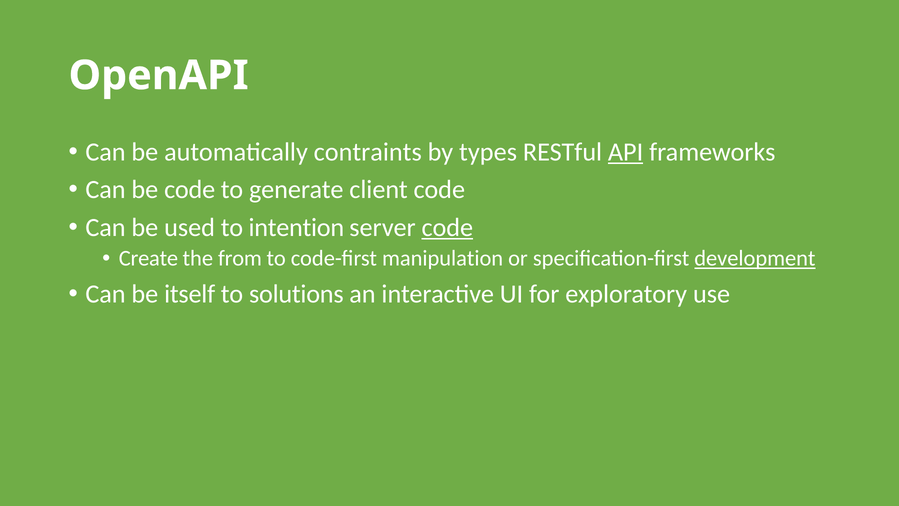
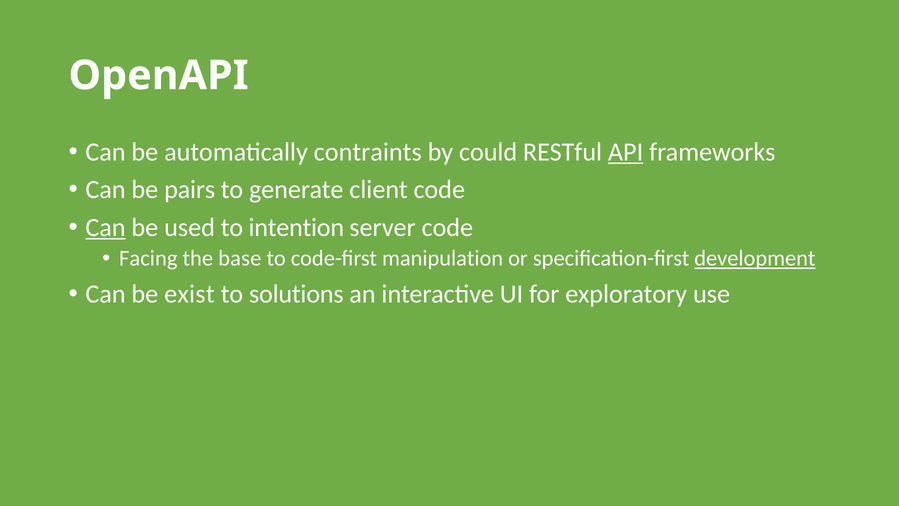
types: types -> could (488, 152)
be code: code -> pairs (190, 190)
Can underline: none -> present (106, 227)
code underline: present -> none (447, 227)
Create: Create -> Facing (148, 258)
from: from -> base (240, 258)
itself: itself -> exist (189, 294)
